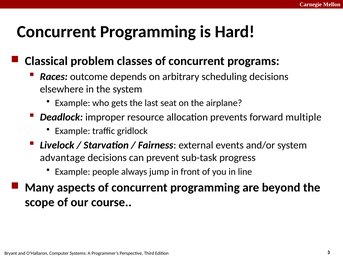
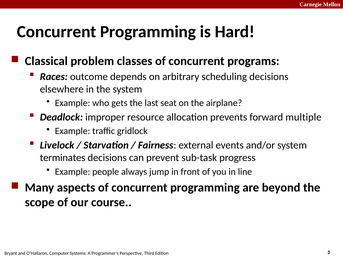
advantage: advantage -> terminates (63, 158)
